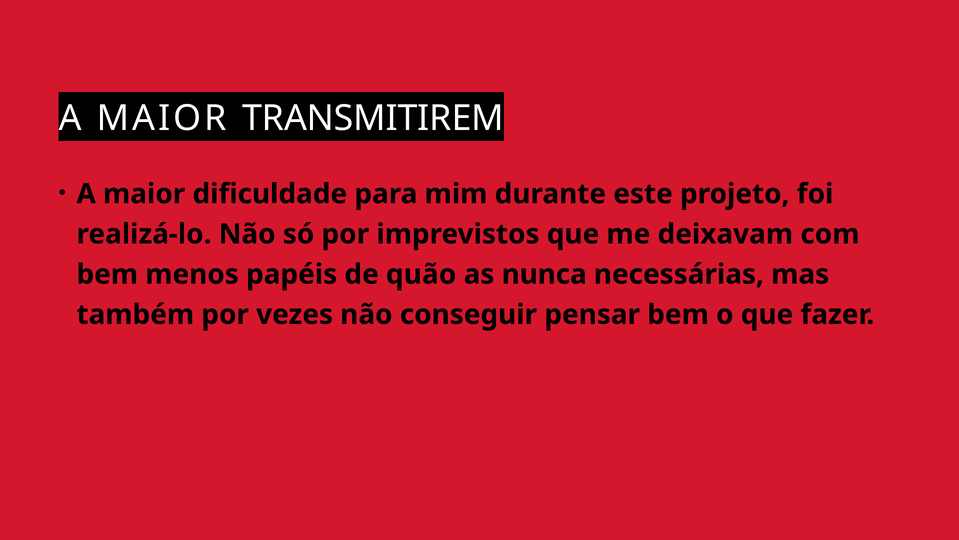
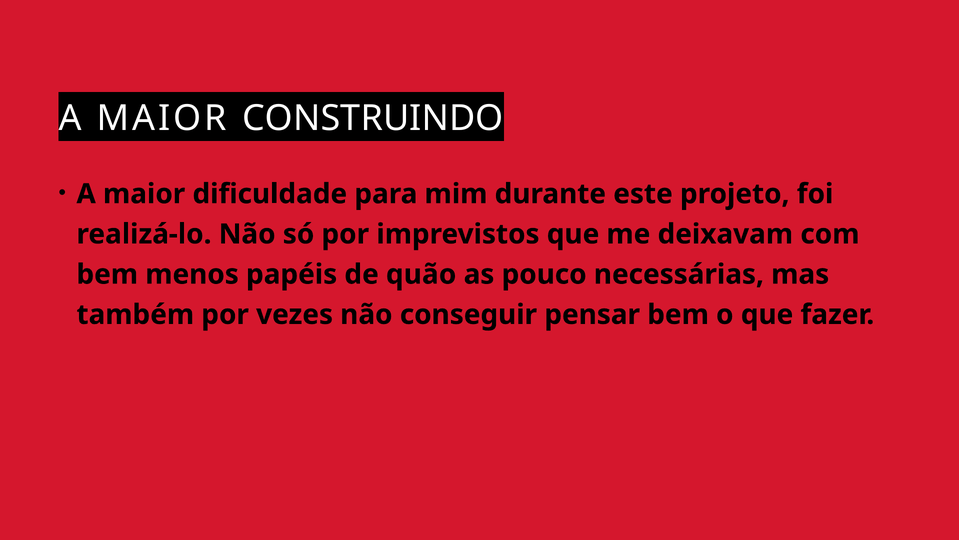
TRANSMITIREM: TRANSMITIREM -> CONSTRUINDO (373, 118)
nunca: nunca -> pouco (544, 274)
